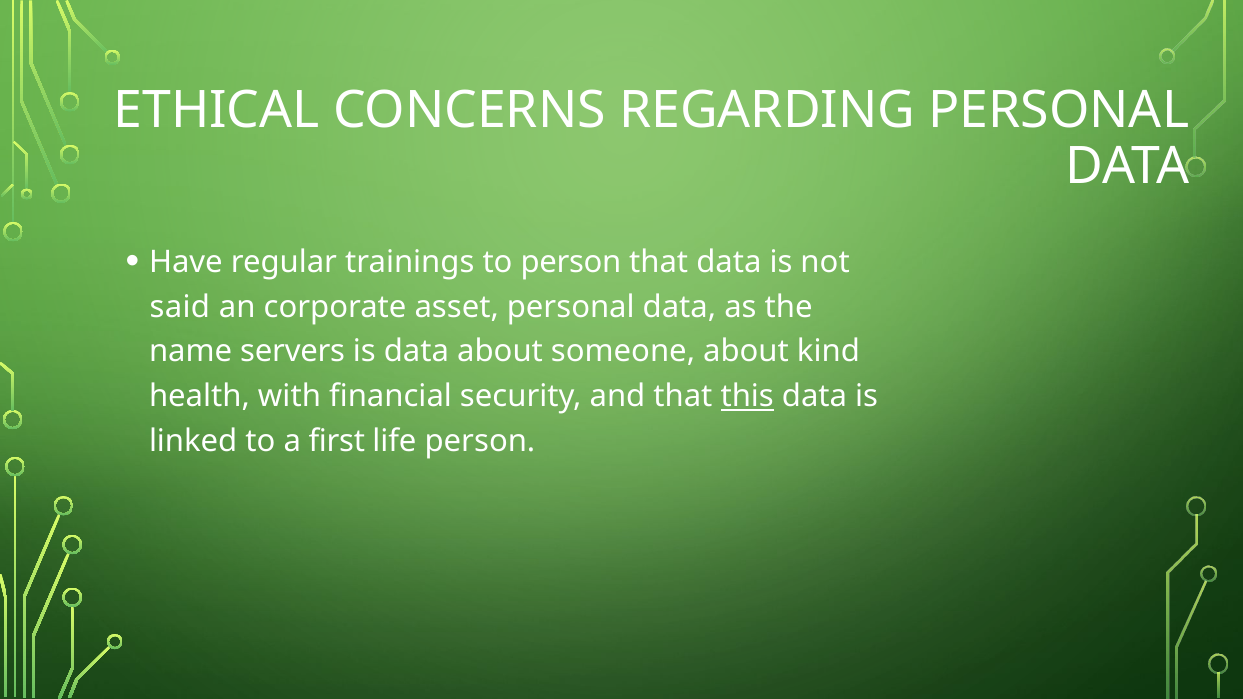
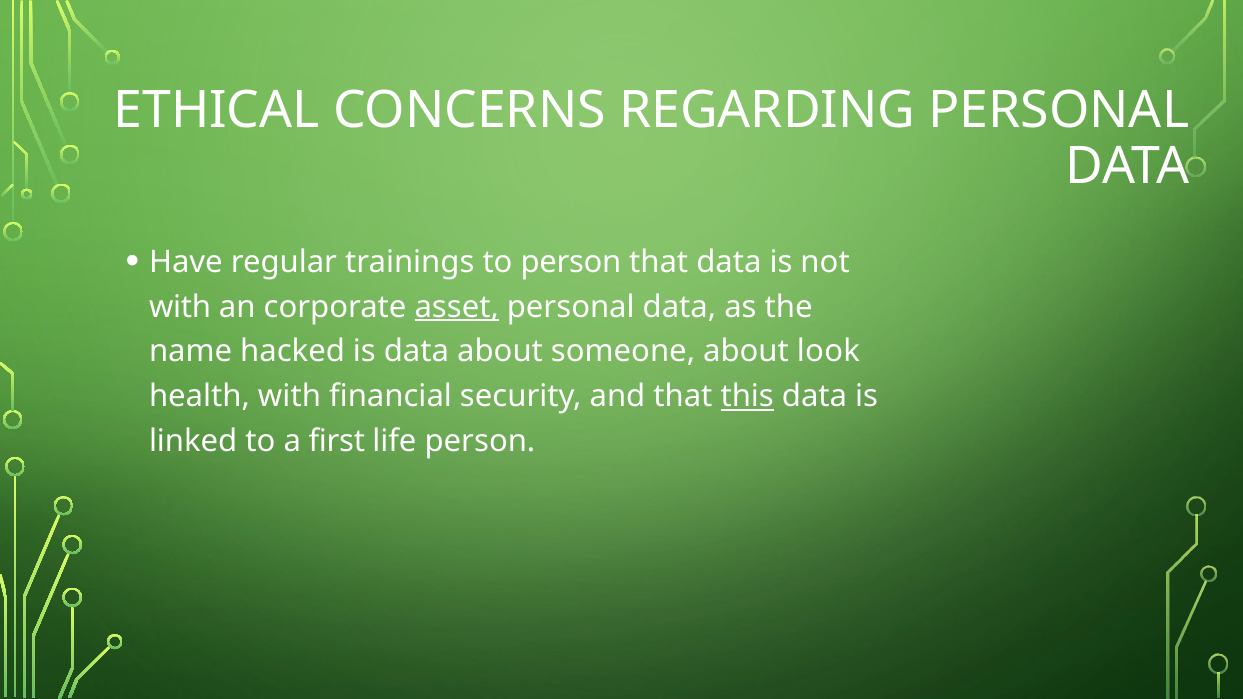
said: said -> with (180, 307)
asset underline: none -> present (457, 307)
servers: servers -> hacked (293, 352)
kind: kind -> look (828, 352)
